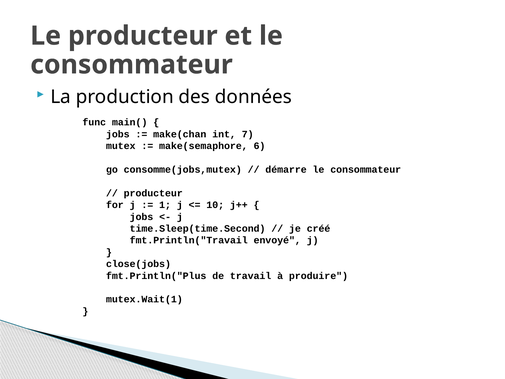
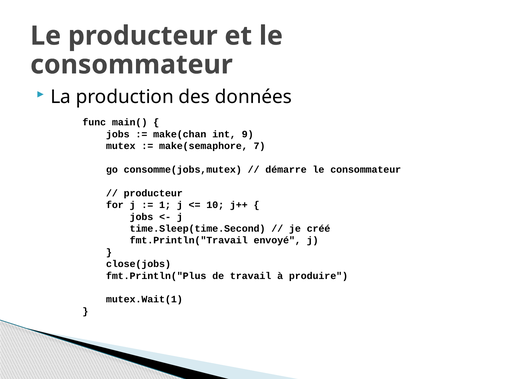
7: 7 -> 9 (248, 134)
6: 6 -> 7 (259, 146)
